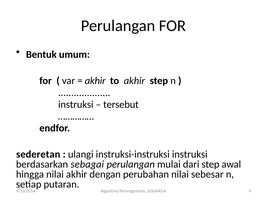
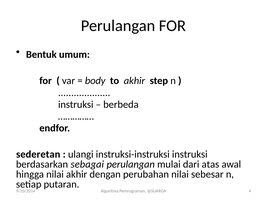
akhir: akhir -> body (95, 81)
tersebut: tersebut -> berbeda (121, 105)
dari step: step -> atas (210, 165)
